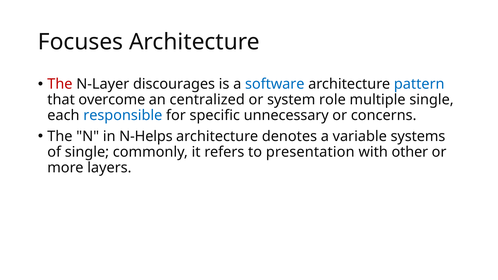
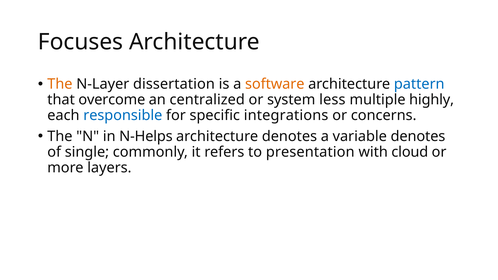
The colour: red -> orange (60, 84)
discourages: discourages -> dissertation (174, 84)
software colour: blue -> orange (275, 84)
role: role -> less (332, 100)
multiple single: single -> highly (432, 100)
unnecessary: unnecessary -> integrations (286, 116)
variable systems: systems -> denotes (418, 136)
other: other -> cloud (410, 152)
